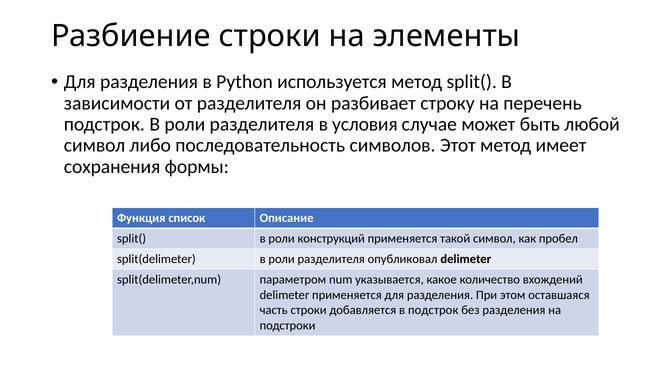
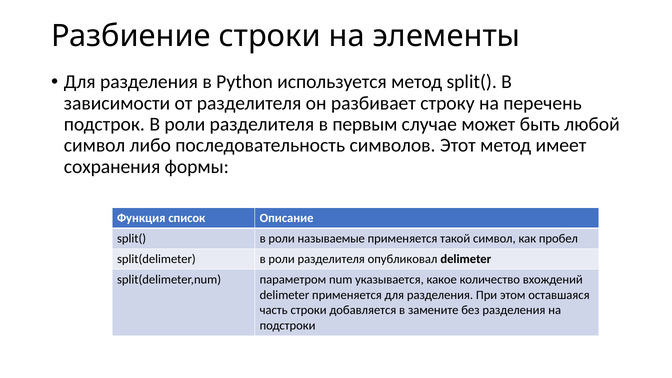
условия: условия -> первым (365, 124)
конструкций: конструкций -> называемые (331, 239)
в подстрок: подстрок -> замените (433, 310)
